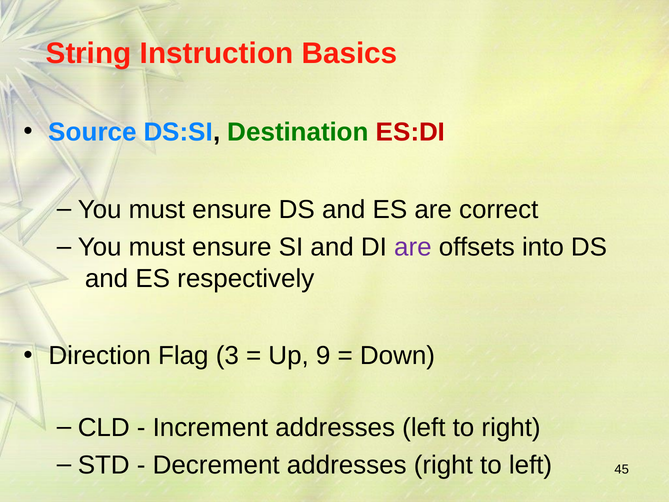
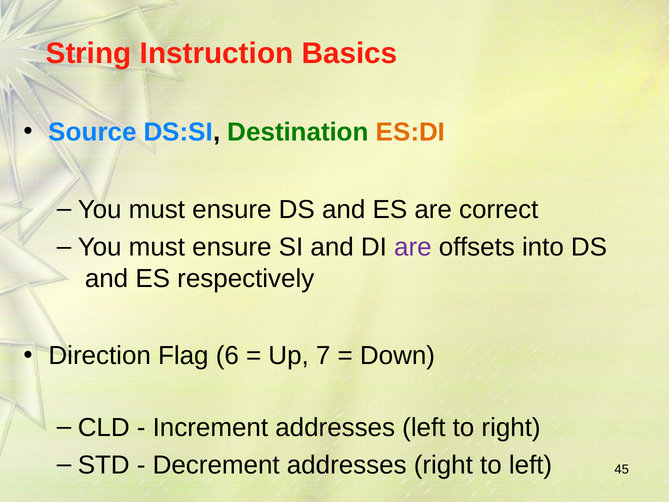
ES:DI colour: red -> orange (411, 132)
3: 3 -> 6 (227, 356)
9: 9 -> 7 (323, 356)
